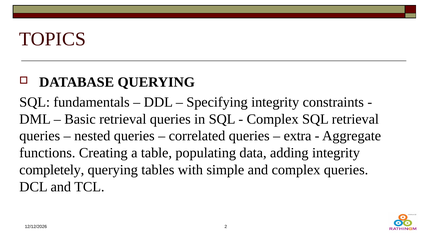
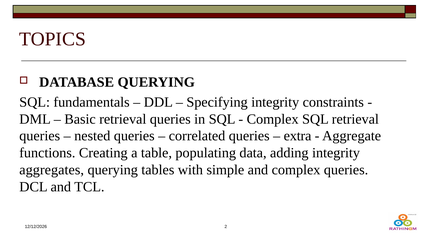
completely: completely -> aggregates (52, 170)
